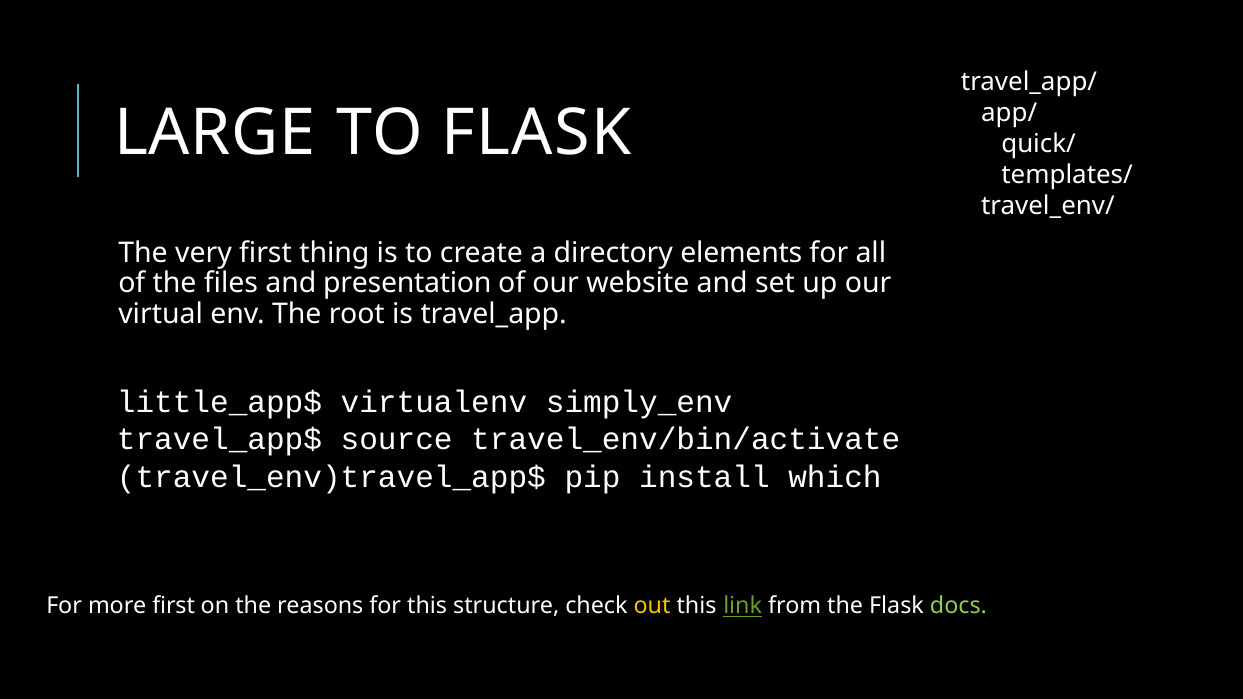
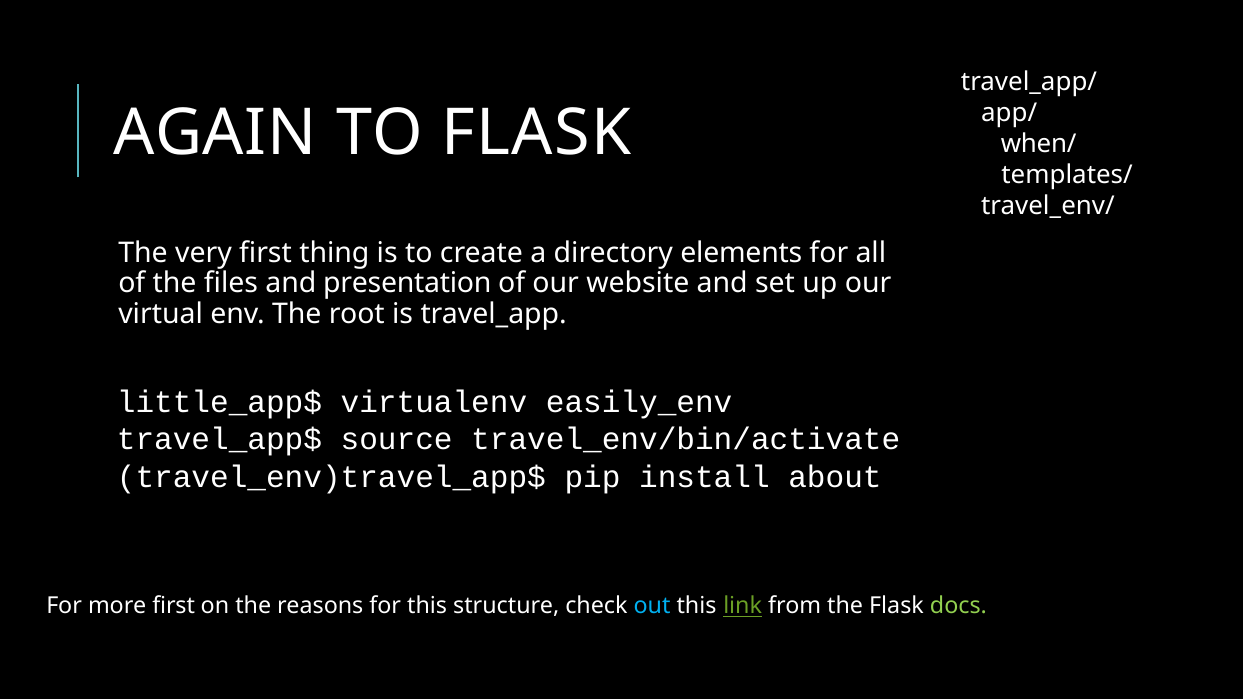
LARGE: LARGE -> AGAIN (215, 133)
quick/: quick/ -> when/ (1039, 144)
simply_env: simply_env -> easily_env (639, 402)
which: which -> about (835, 477)
out colour: yellow -> light blue (652, 606)
